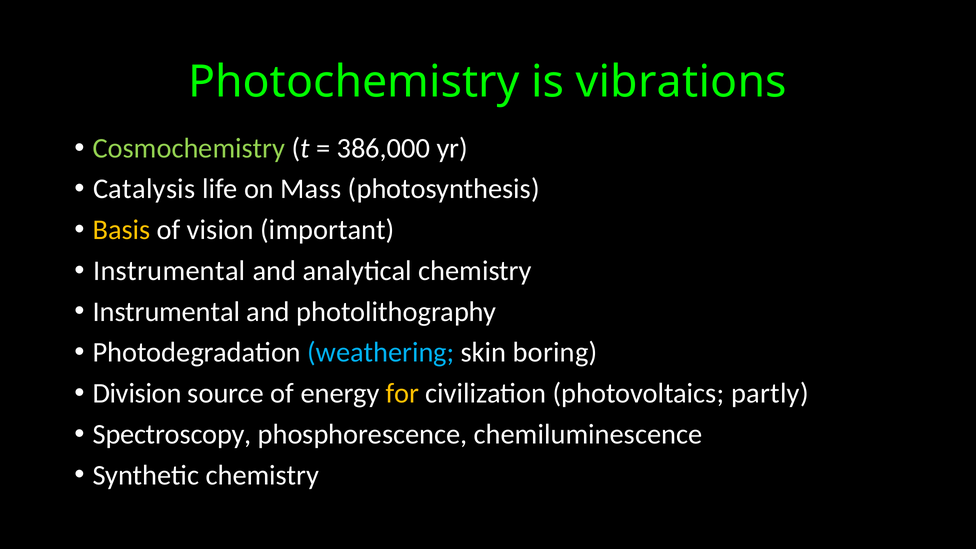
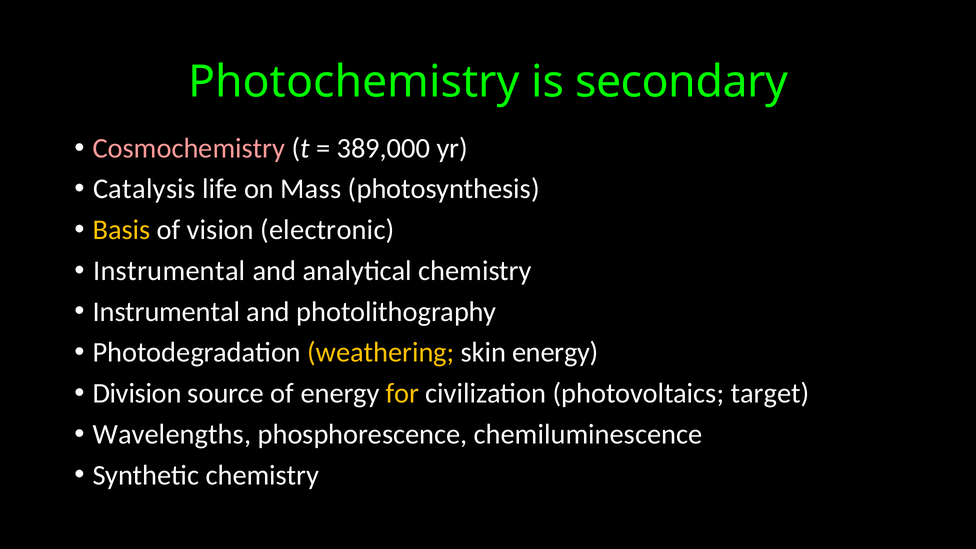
vibrations: vibrations -> secondary (682, 82)
Cosmochemistry colour: light green -> pink (189, 148)
386,000: 386,000 -> 389,000 (383, 148)
important: important -> electronic (327, 230)
weathering colour: light blue -> yellow (381, 353)
skin boring: boring -> energy (555, 353)
partly: partly -> target (770, 393)
Spectroscopy: Spectroscopy -> Wavelengths (172, 434)
